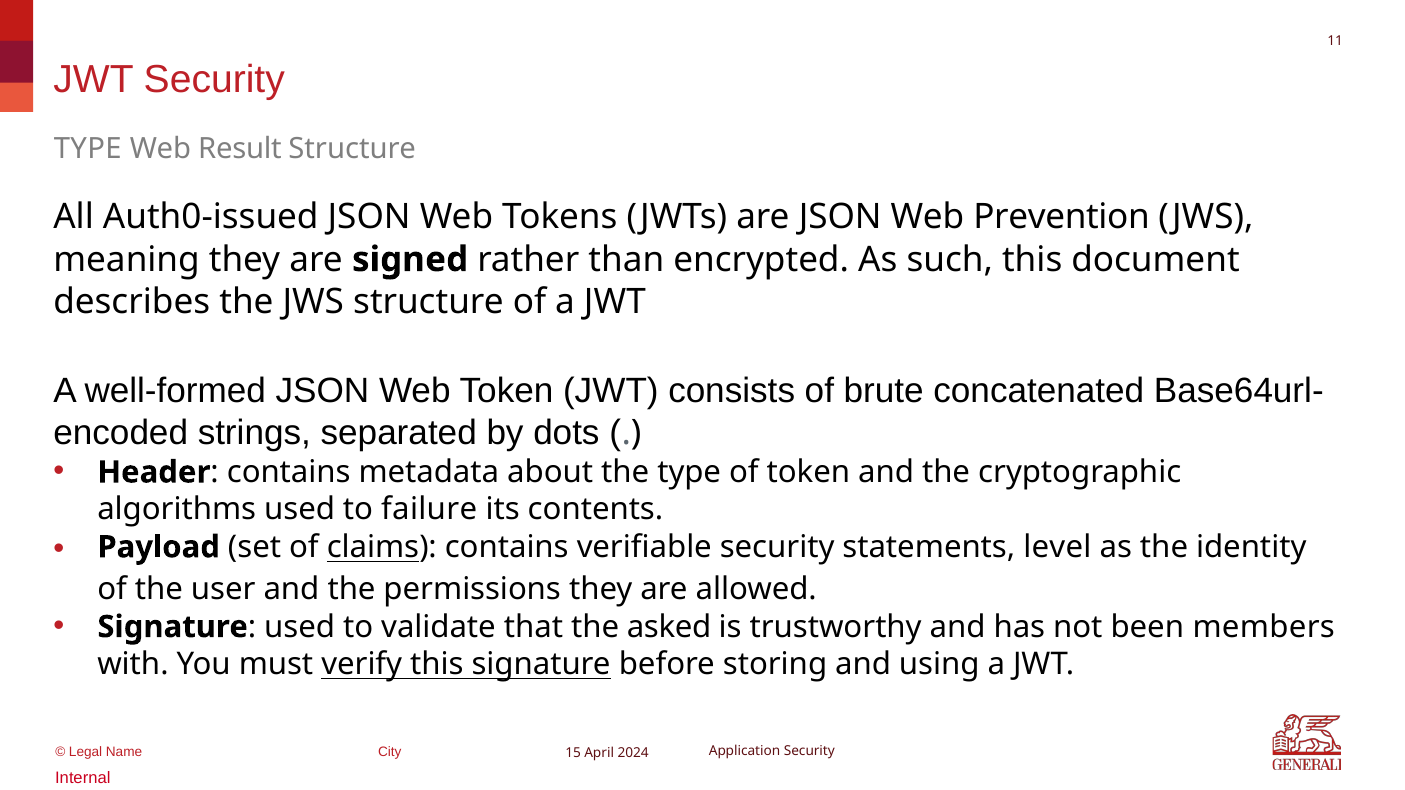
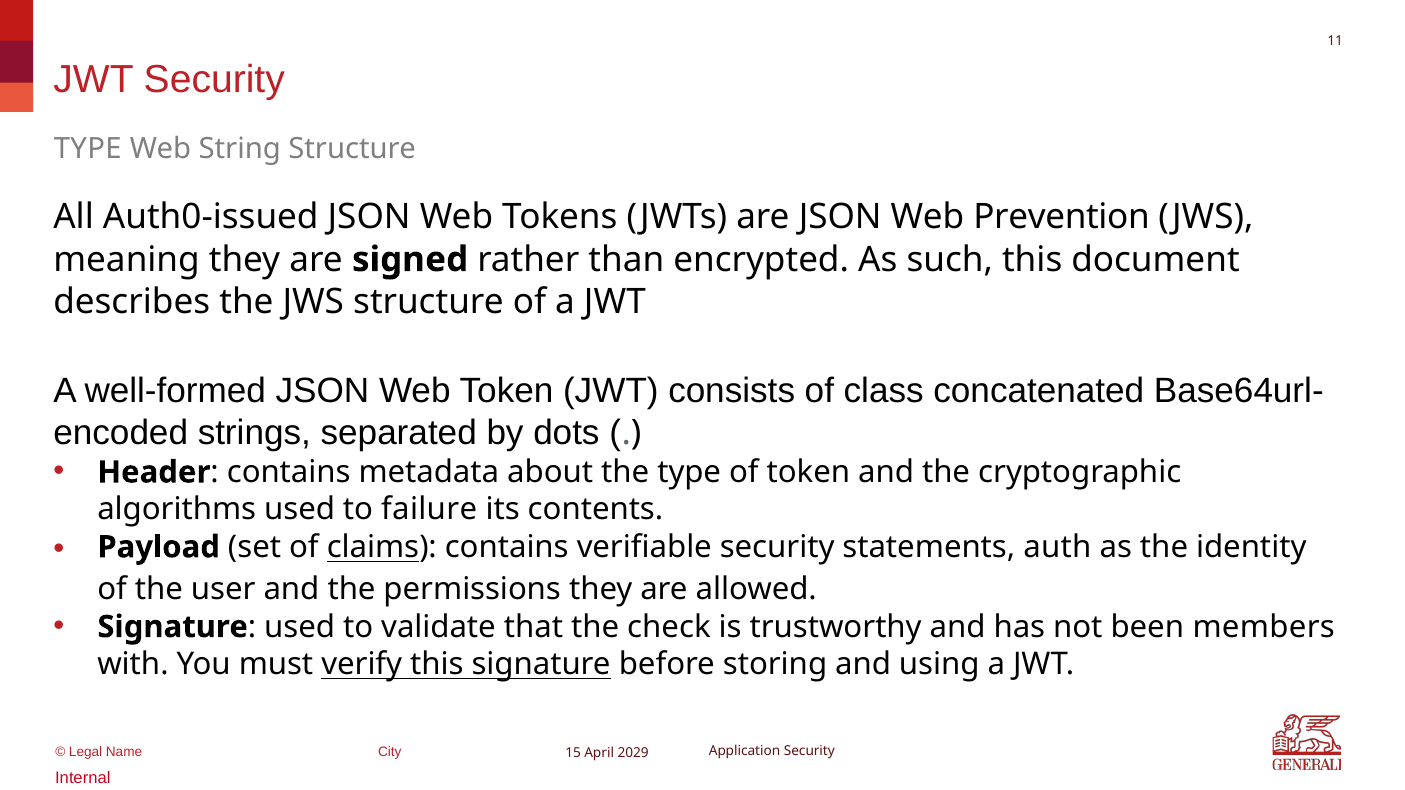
Result: Result -> String (240, 149)
brute: brute -> class (884, 391)
level: level -> auth (1057, 547)
asked: asked -> check (669, 627)
2024: 2024 -> 2029 (633, 754)
